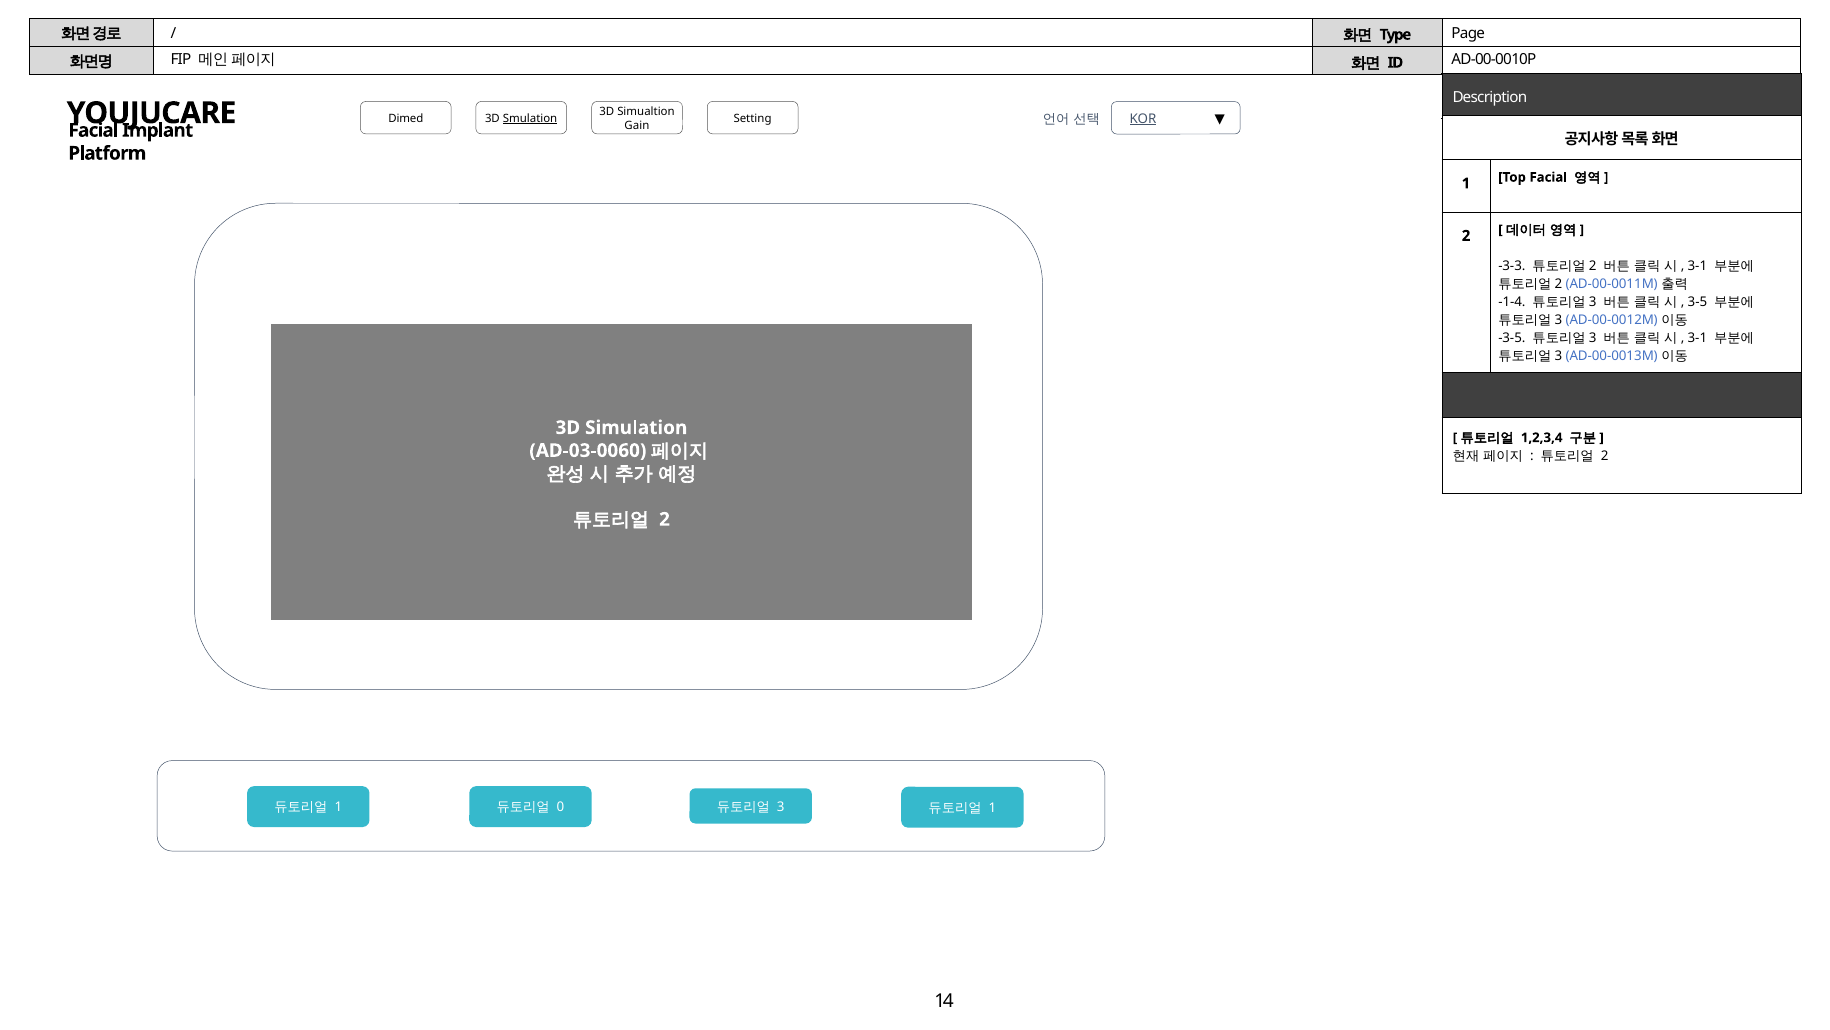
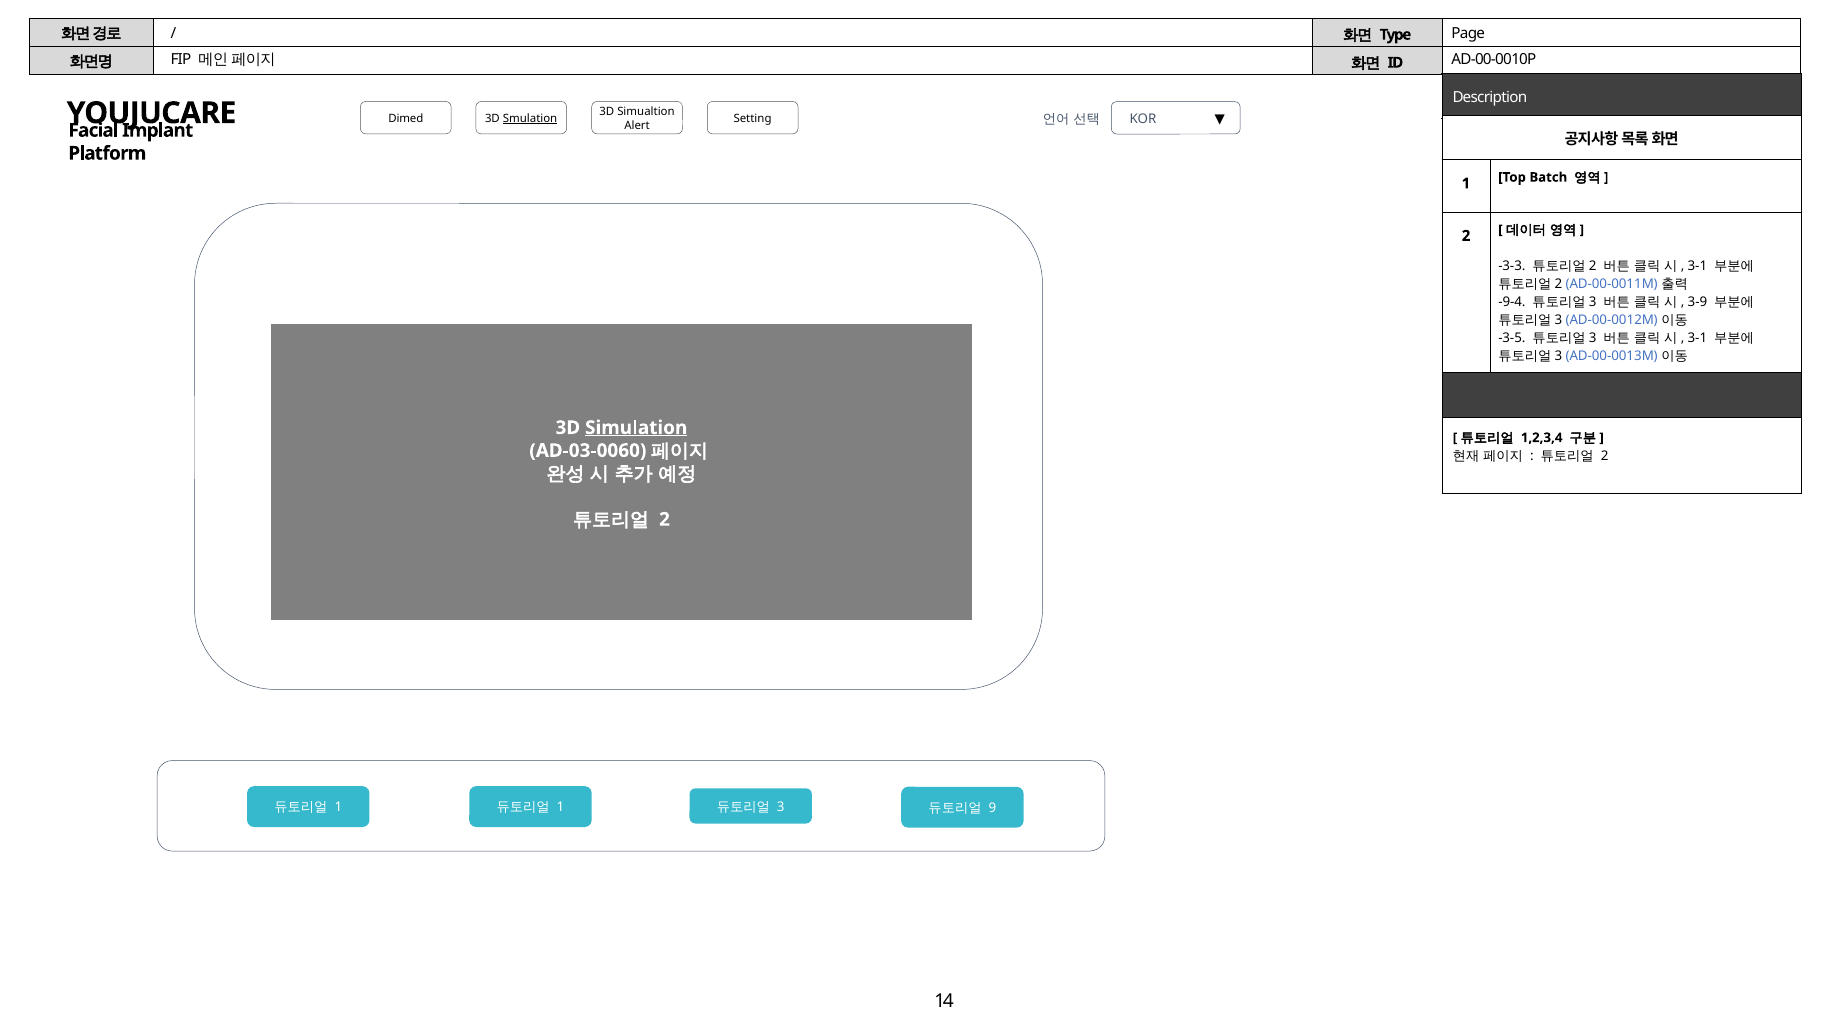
KOR underline: present -> none (1143, 119)
Gain: Gain -> Alert (637, 125)
Top Facial: Facial -> Batch (1548, 177)
-1-4: -1-4 -> -9-4 (1512, 302)
3-5: 3-5 -> 3-9 (1697, 302)
Simulation underline: none -> present (636, 427)
0: 0 -> 1 (561, 807)
1: 1 -> 9 (992, 808)
